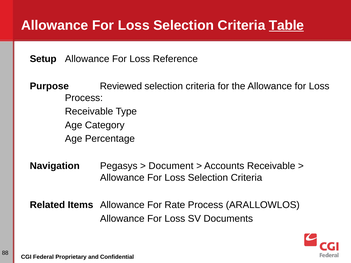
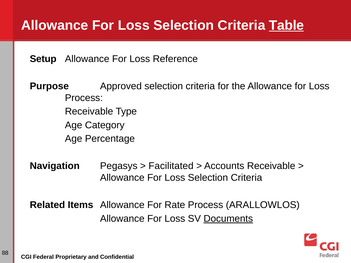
Reviewed: Reviewed -> Approved (121, 86)
Document: Document -> Facilitated (171, 166)
Documents underline: none -> present (228, 219)
